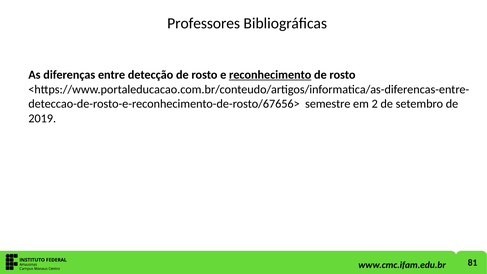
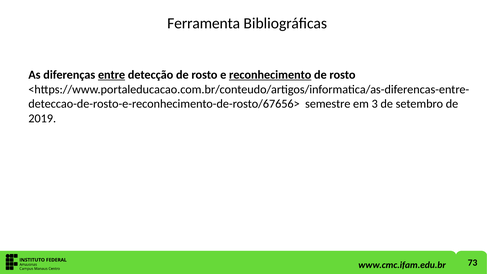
Professores: Professores -> Ferramenta (204, 23)
entre underline: none -> present (112, 75)
2: 2 -> 3 (375, 104)
81: 81 -> 73 (473, 263)
